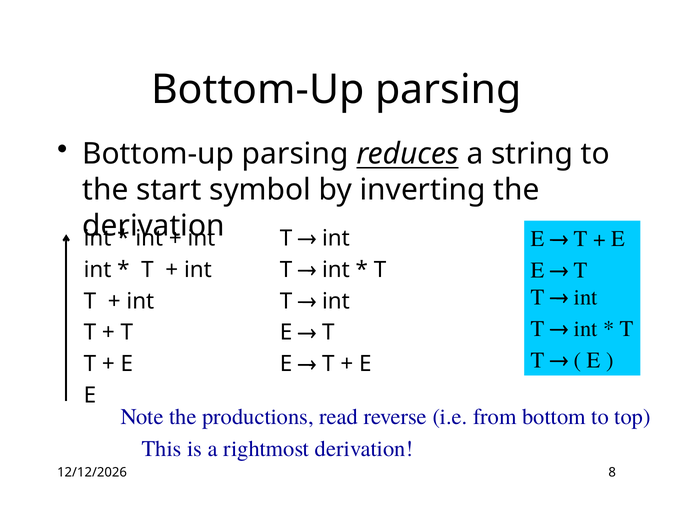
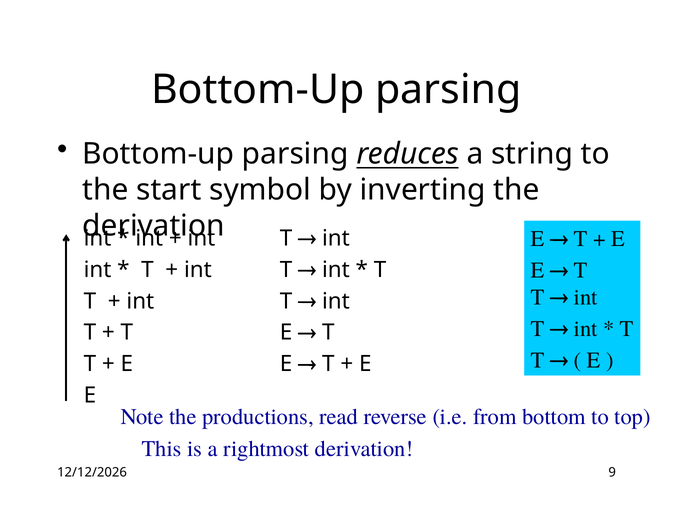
8: 8 -> 9 (612, 472)
